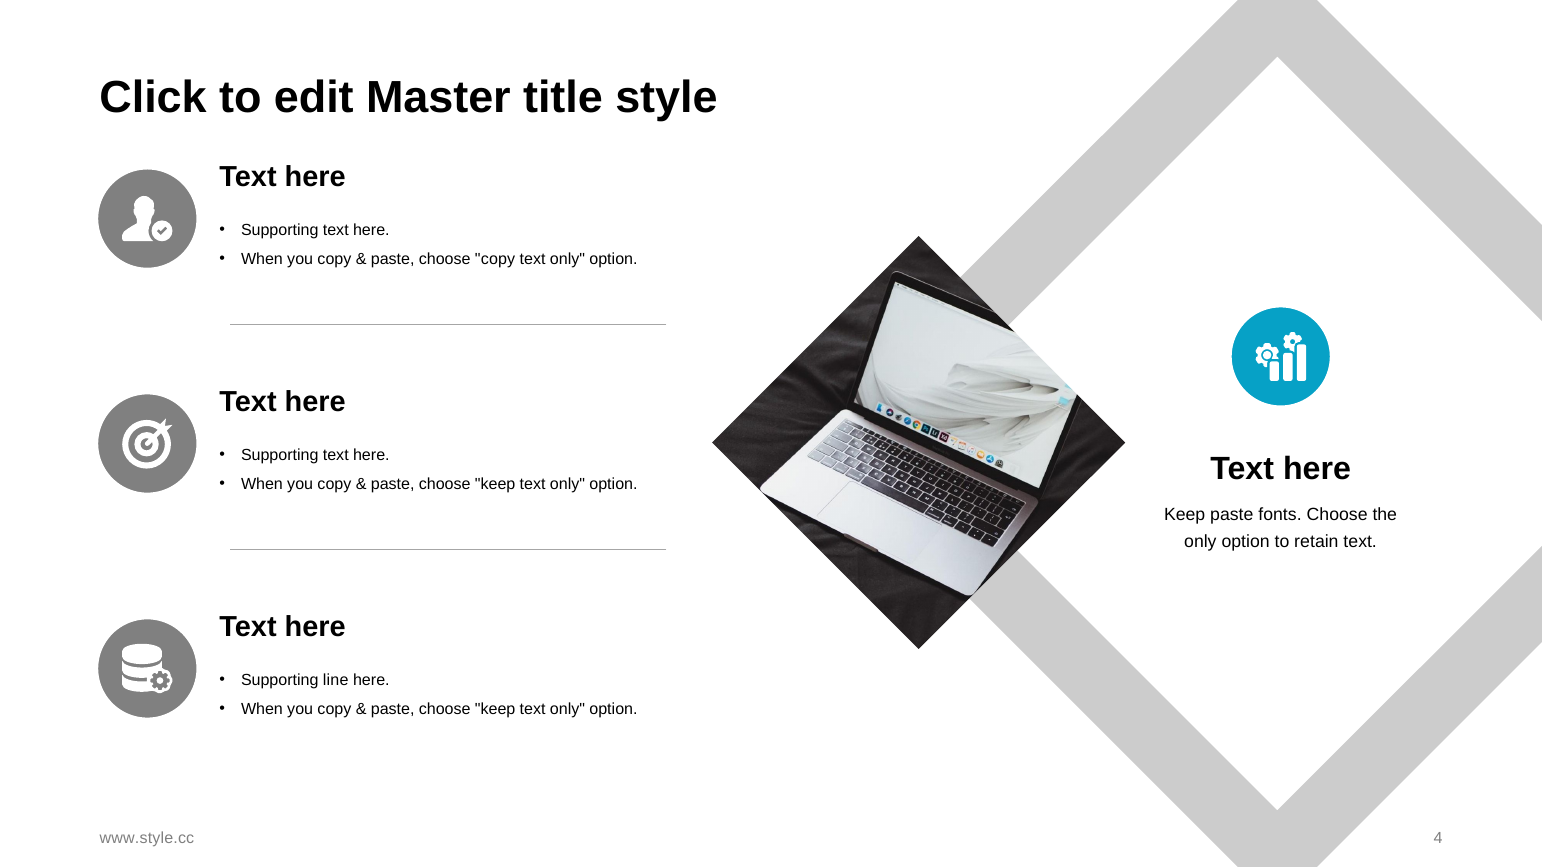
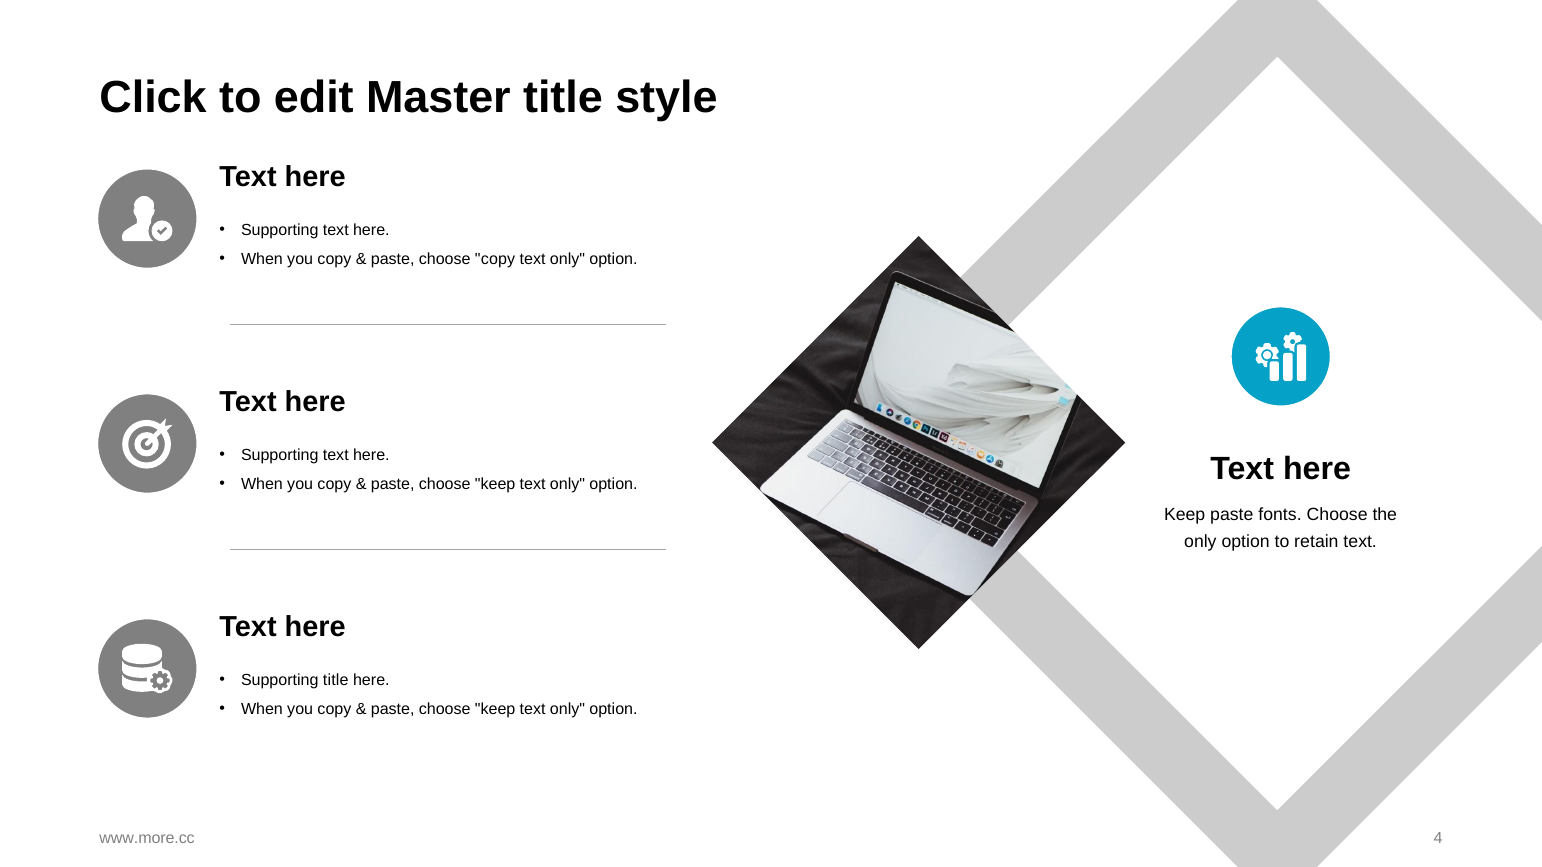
Supporting line: line -> title (336, 680)
www.style.cc: www.style.cc -> www.more.cc (147, 838)
